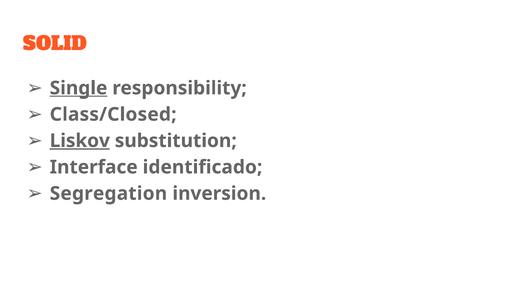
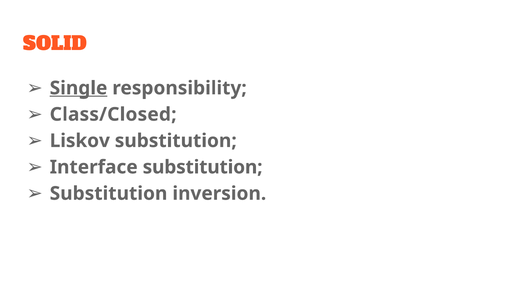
Liskov underline: present -> none (80, 141)
Interface identificado: identificado -> substitution (203, 167)
Segregation: Segregation -> Substitution (109, 193)
